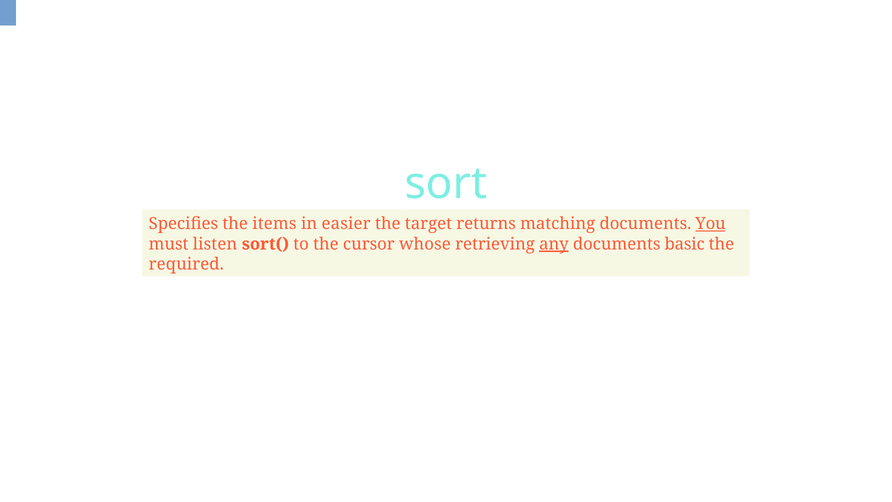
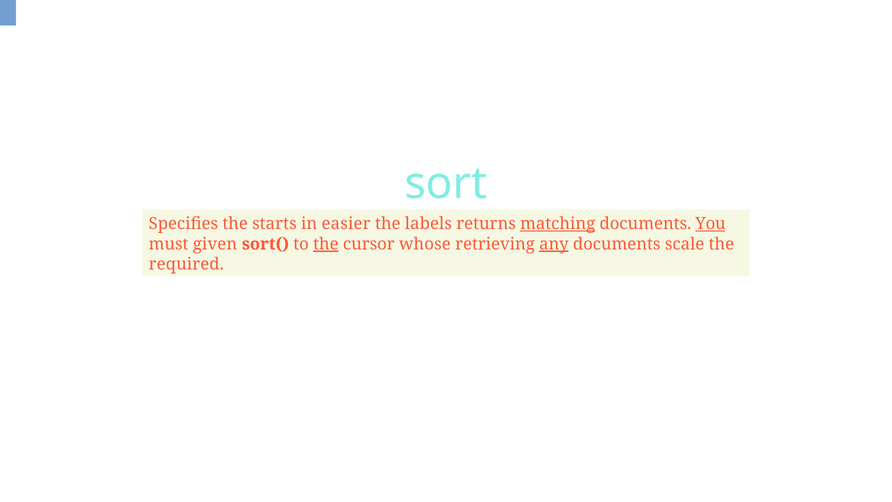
items: items -> starts (274, 224)
target: target -> labels (428, 224)
matching underline: none -> present (558, 224)
listen: listen -> given (215, 244)
the underline: none -> present (326, 244)
basic: basic -> scale (685, 244)
